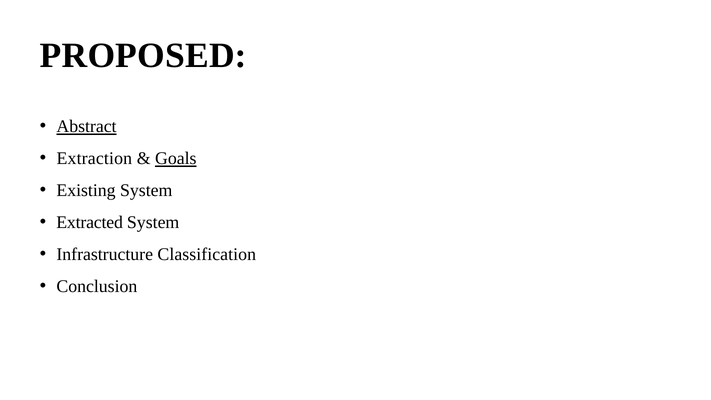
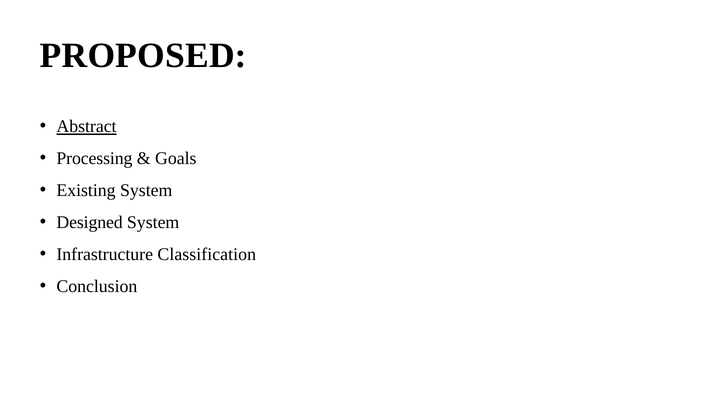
Extraction: Extraction -> Processing (94, 159)
Goals underline: present -> none (176, 159)
Extracted: Extracted -> Designed (90, 223)
